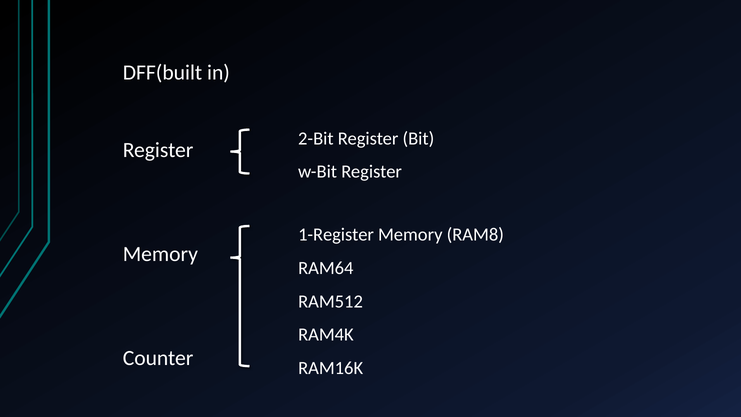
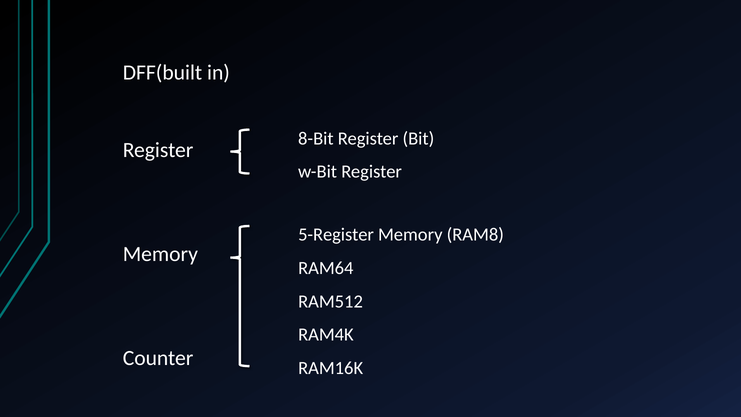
2-Bit: 2-Bit -> 8-Bit (316, 138)
1-Register: 1-Register -> 5-Register (336, 235)
